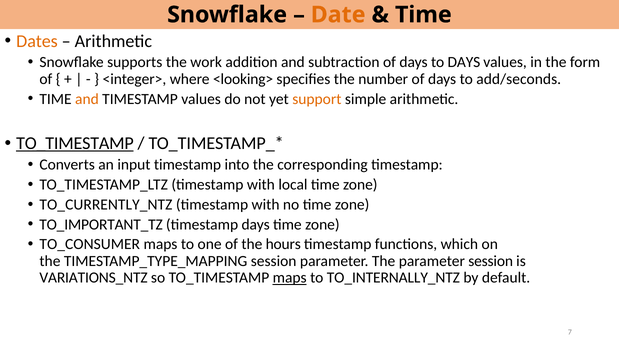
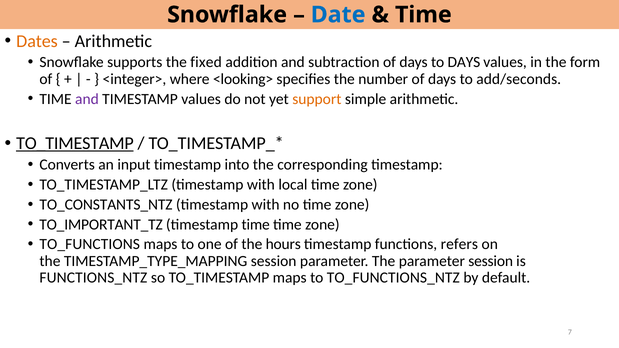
Date colour: orange -> blue (338, 15)
work: work -> fixed (206, 62)
and colour: orange -> purple (87, 99)
TO_CURRENTLY_NTZ: TO_CURRENTLY_NTZ -> TO_CONSTANTS_NTZ (106, 205)
timestamp days: days -> time (256, 225)
TO_CONSUMER: TO_CONSUMER -> TO_FUNCTIONS (90, 245)
which: which -> refers (459, 245)
VARIATIONS_NTZ: VARIATIONS_NTZ -> FUNCTIONS_NTZ (93, 278)
maps underline: present -> none (290, 278)
TO_INTERNALLY_NTZ: TO_INTERNALLY_NTZ -> TO_FUNCTIONS_NTZ (393, 278)
